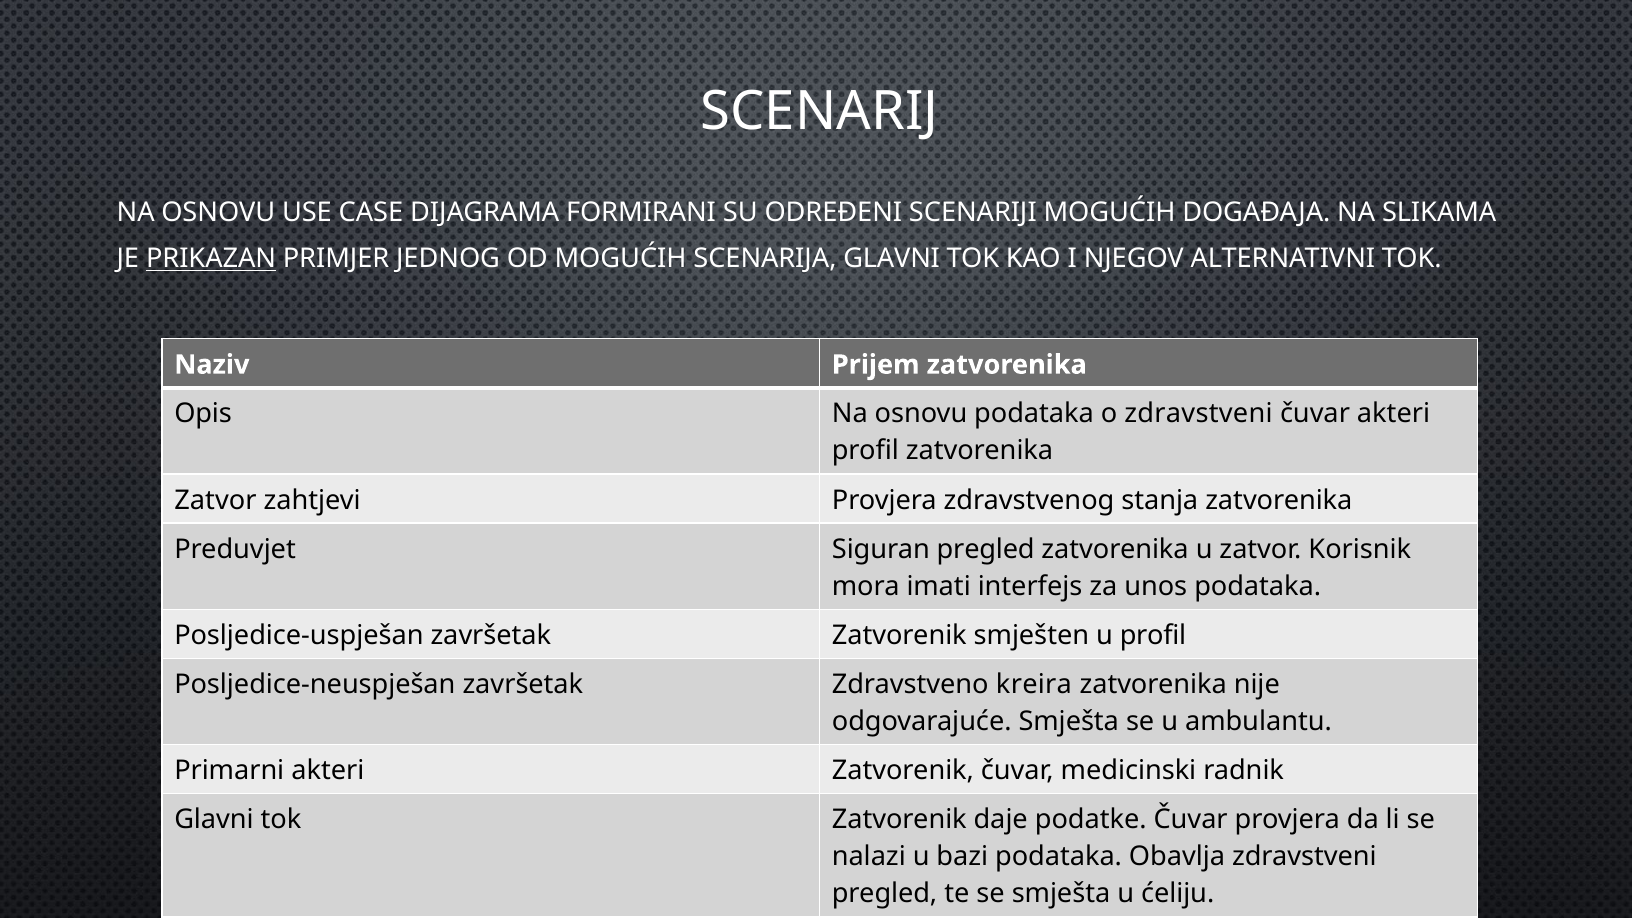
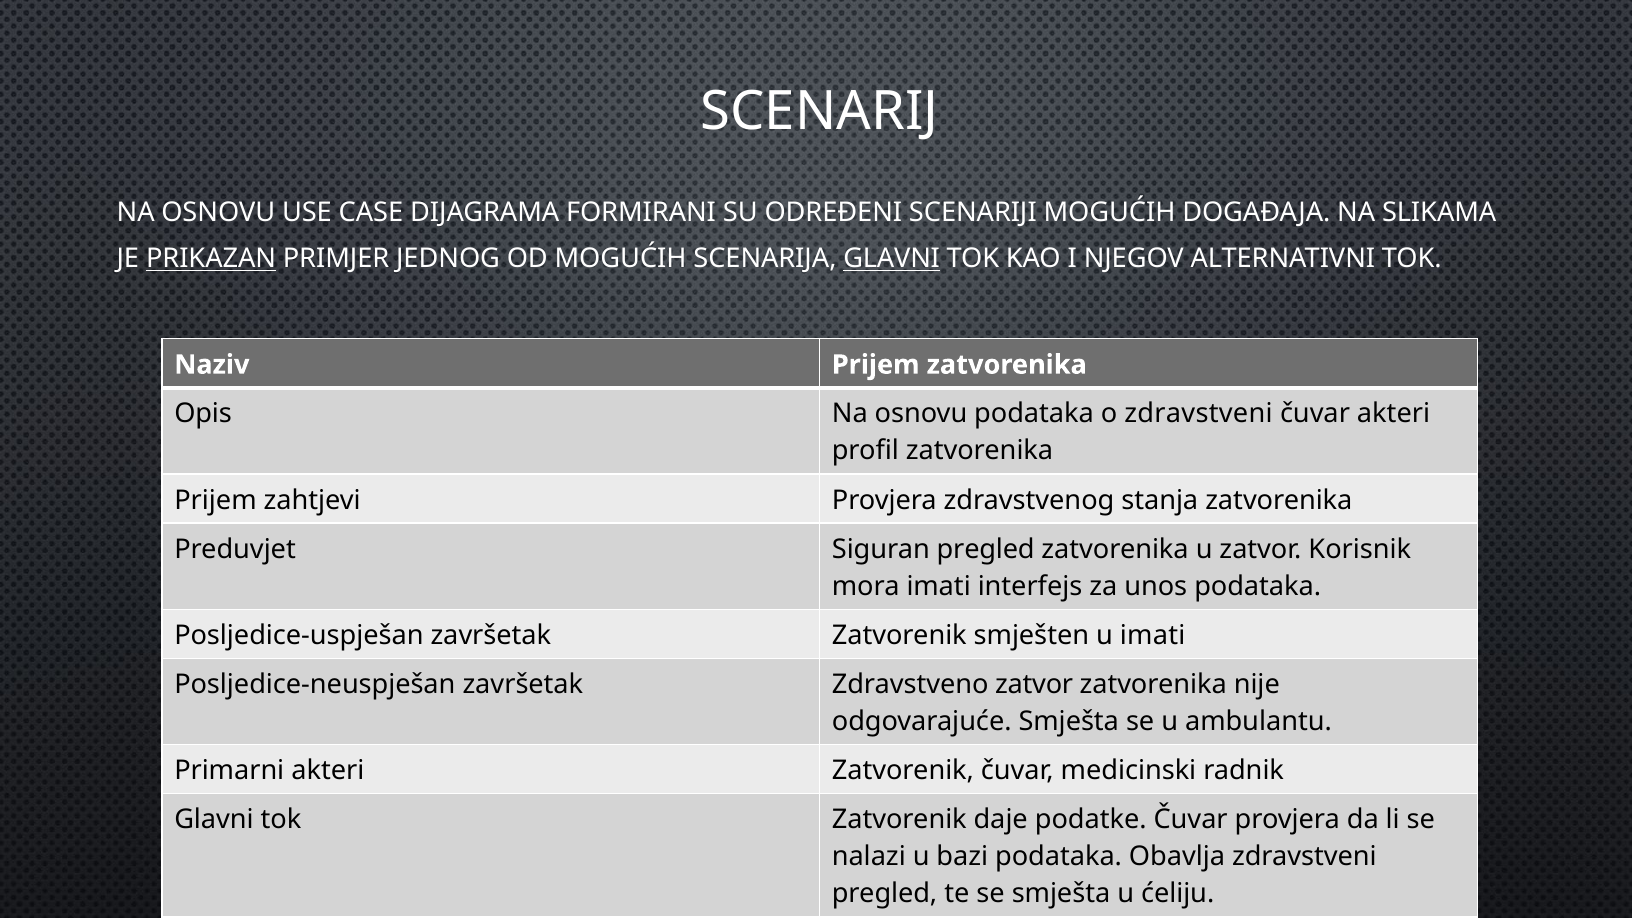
GLAVNI underline: none -> present (892, 259)
Zatvor: Zatvor -> Prijem (215, 500)
u profil: profil -> imati (1153, 635)
Zdravstveno kreira: kreira -> zatvor (1034, 685)
